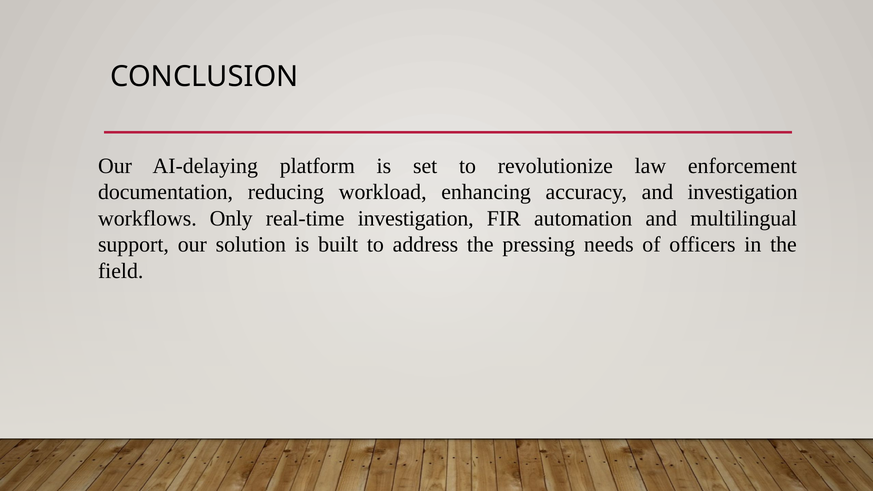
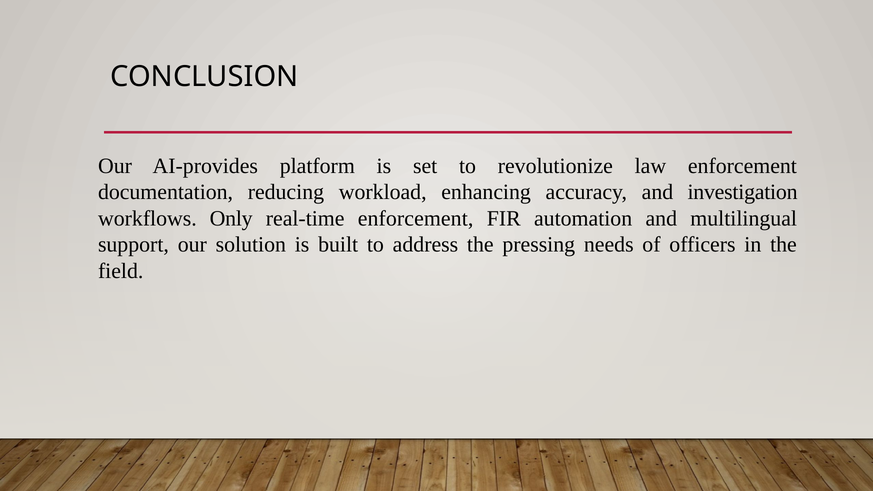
AI-delaying: AI-delaying -> AI-provides (205, 166)
real-time investigation: investigation -> enforcement (416, 219)
